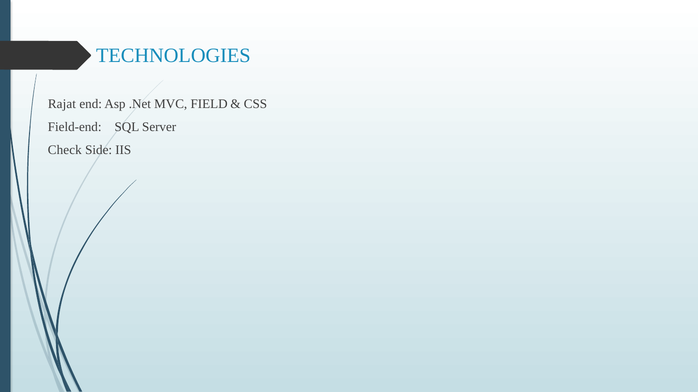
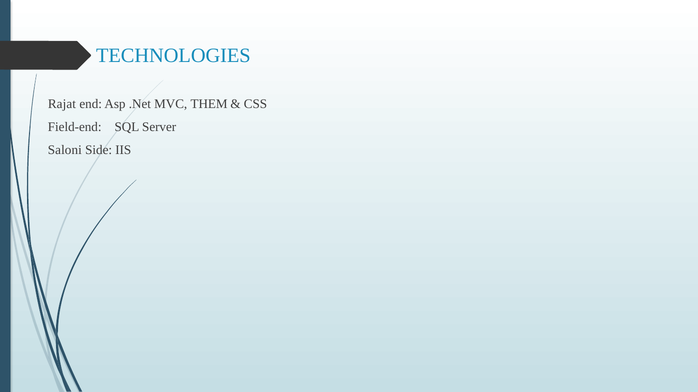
FIELD: FIELD -> THEM (209, 104)
Check: Check -> Saloni (65, 150)
